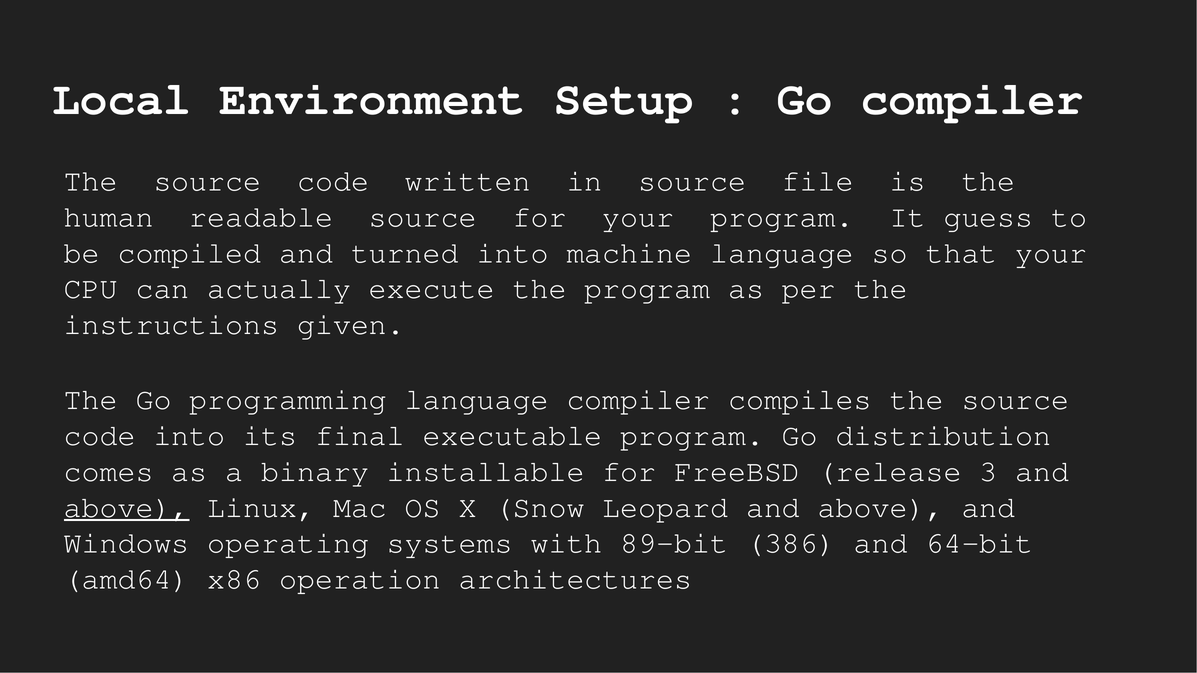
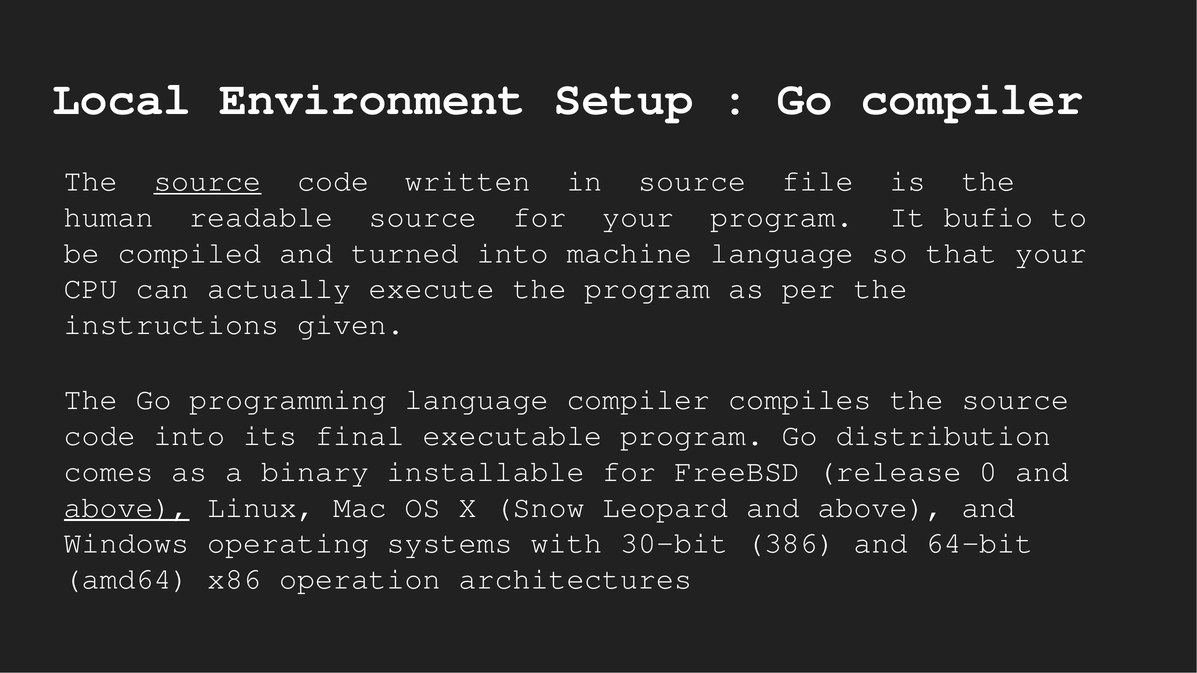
source underline: none -> present (207, 181)
guess: guess -> bufio (988, 217)
3: 3 -> 0 (988, 472)
89-bit: 89-bit -> 30-bit (674, 543)
